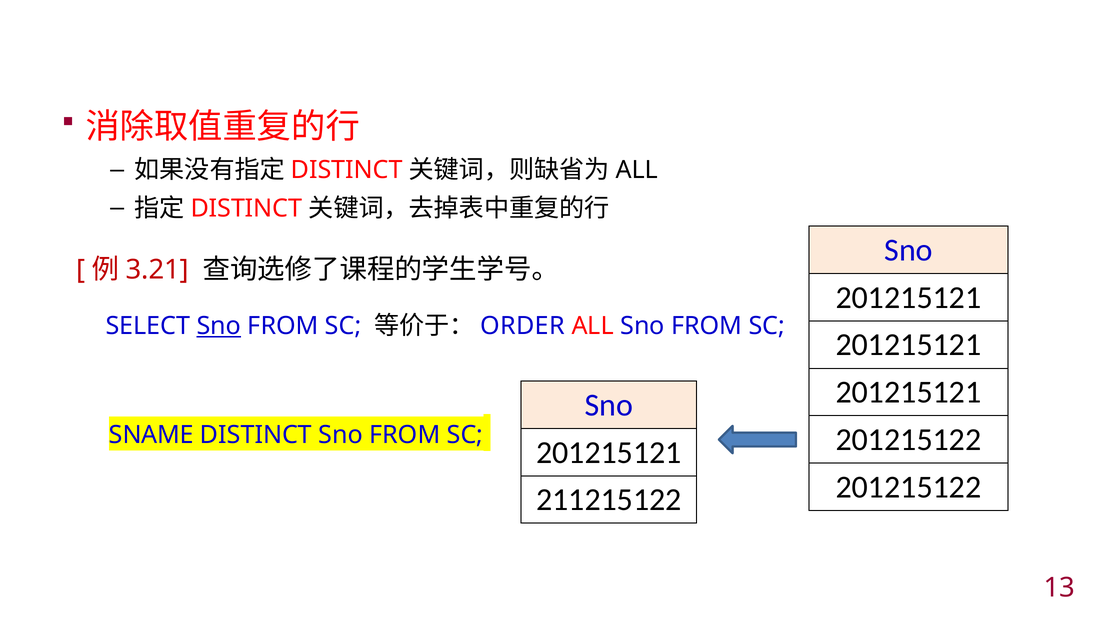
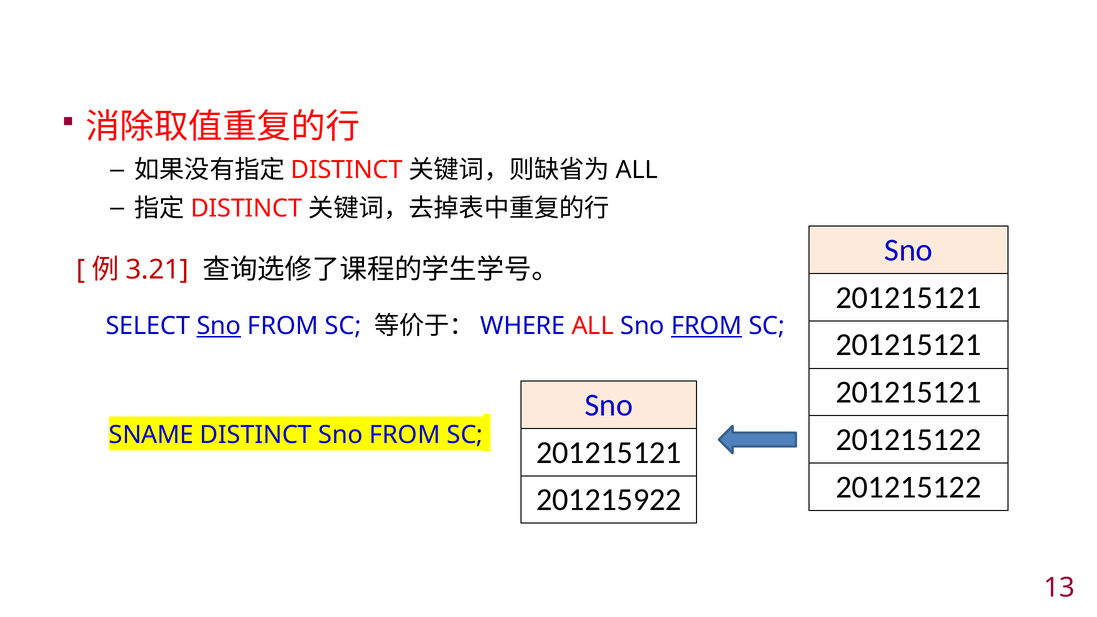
ORDER: ORDER -> WHERE (523, 326)
FROM underline: none -> present (707, 326)
211215122: 211215122 -> 201215922 (609, 500)
